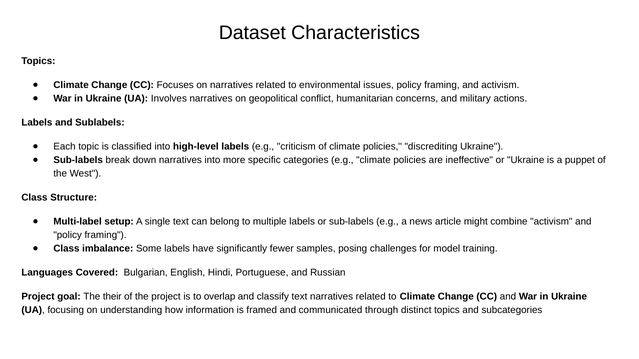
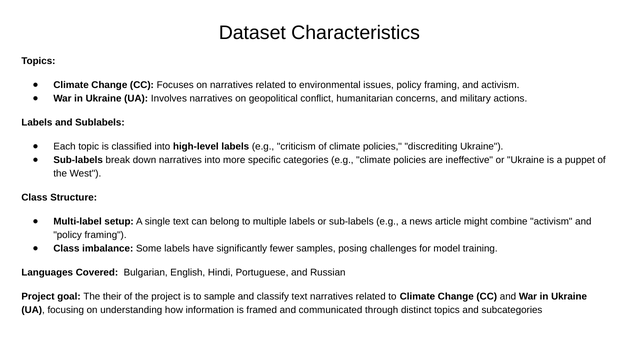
overlap: overlap -> sample (220, 297)
